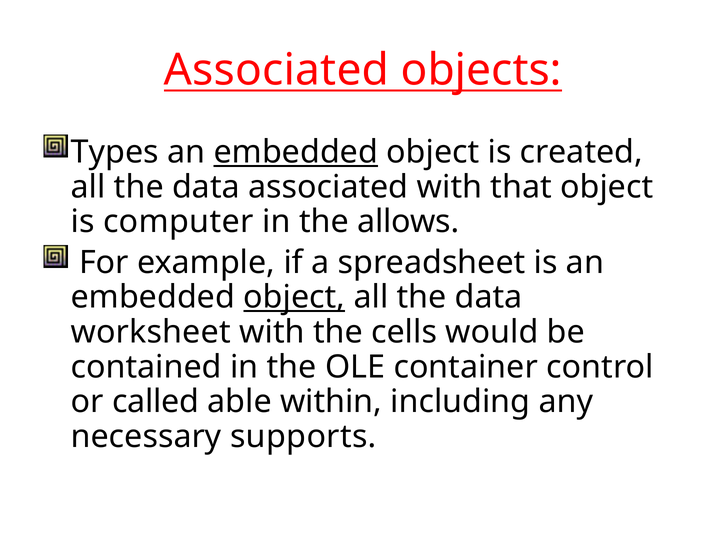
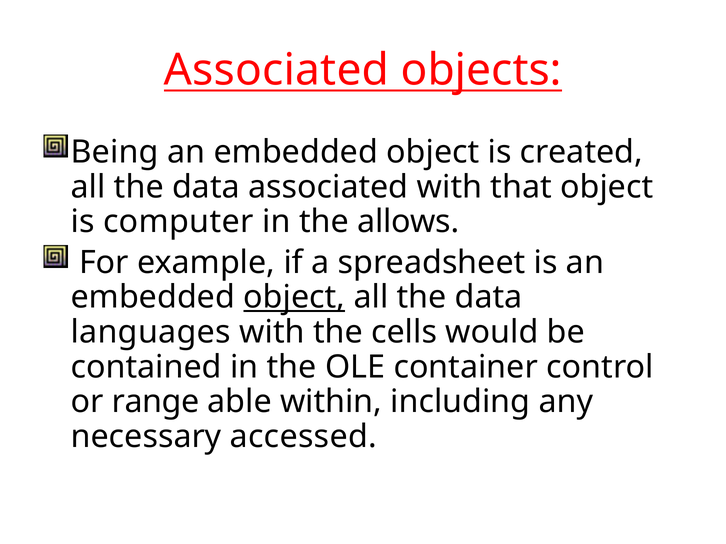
Types: Types -> Being (115, 152)
embedded underline: present -> none (296, 152)
worksheet: worksheet -> languages (151, 332)
called: called -> range (156, 402)
supports: supports -> accessed (303, 437)
